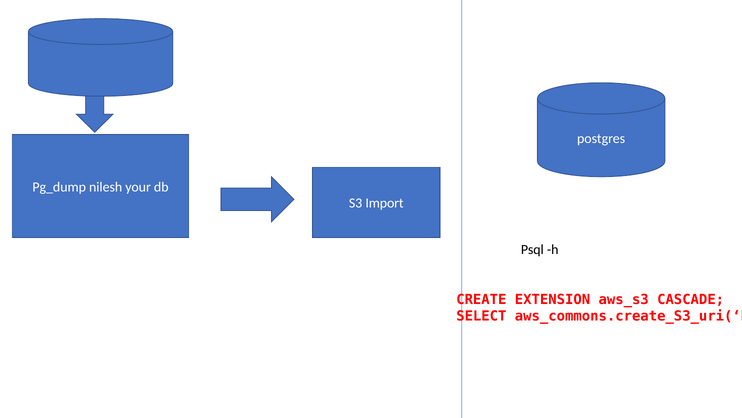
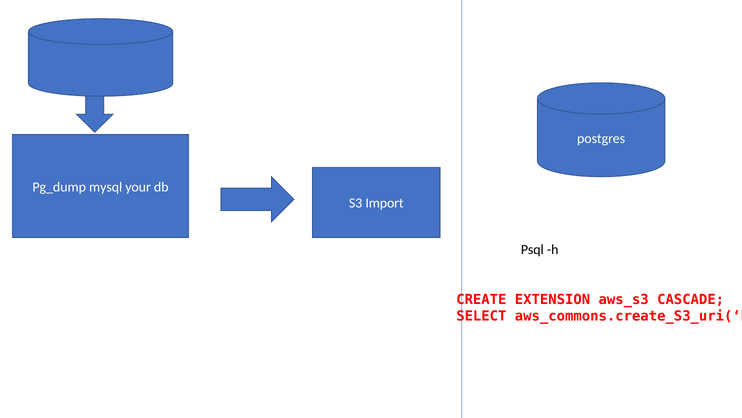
nilesh: nilesh -> mysql (106, 187)
